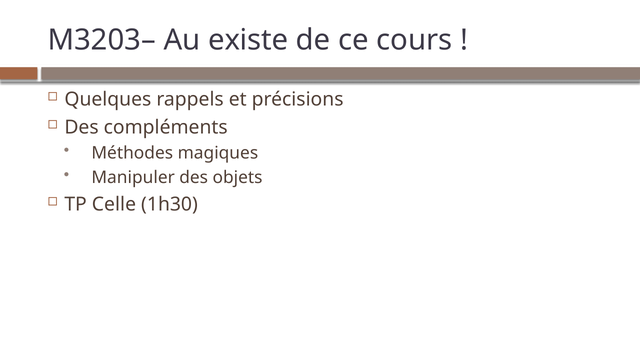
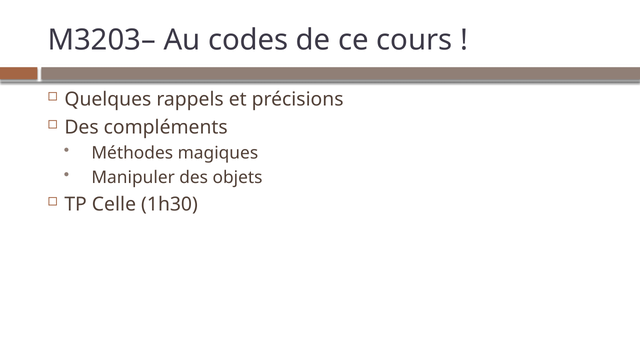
existe: existe -> codes (248, 40)
